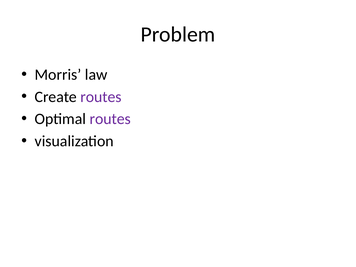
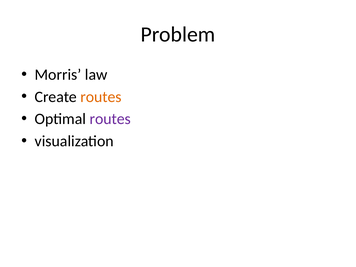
routes colour: purple -> orange (101, 97)
